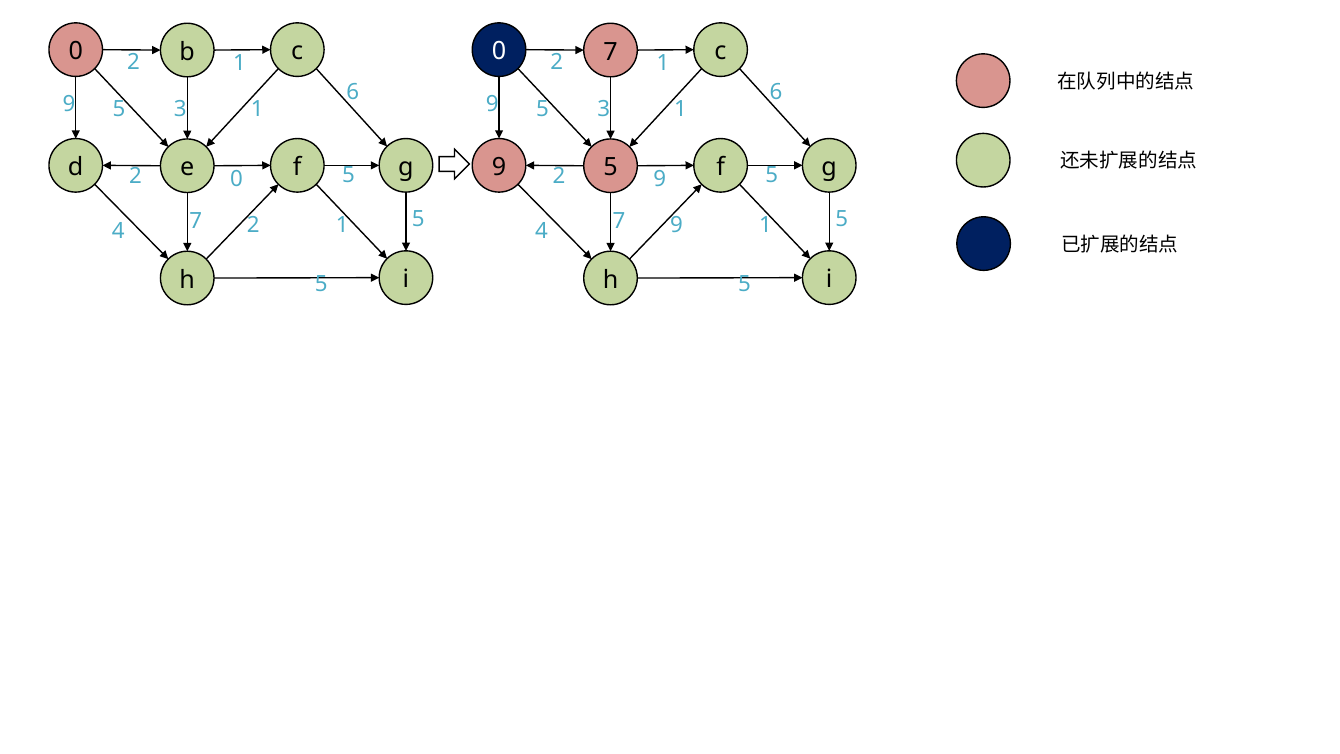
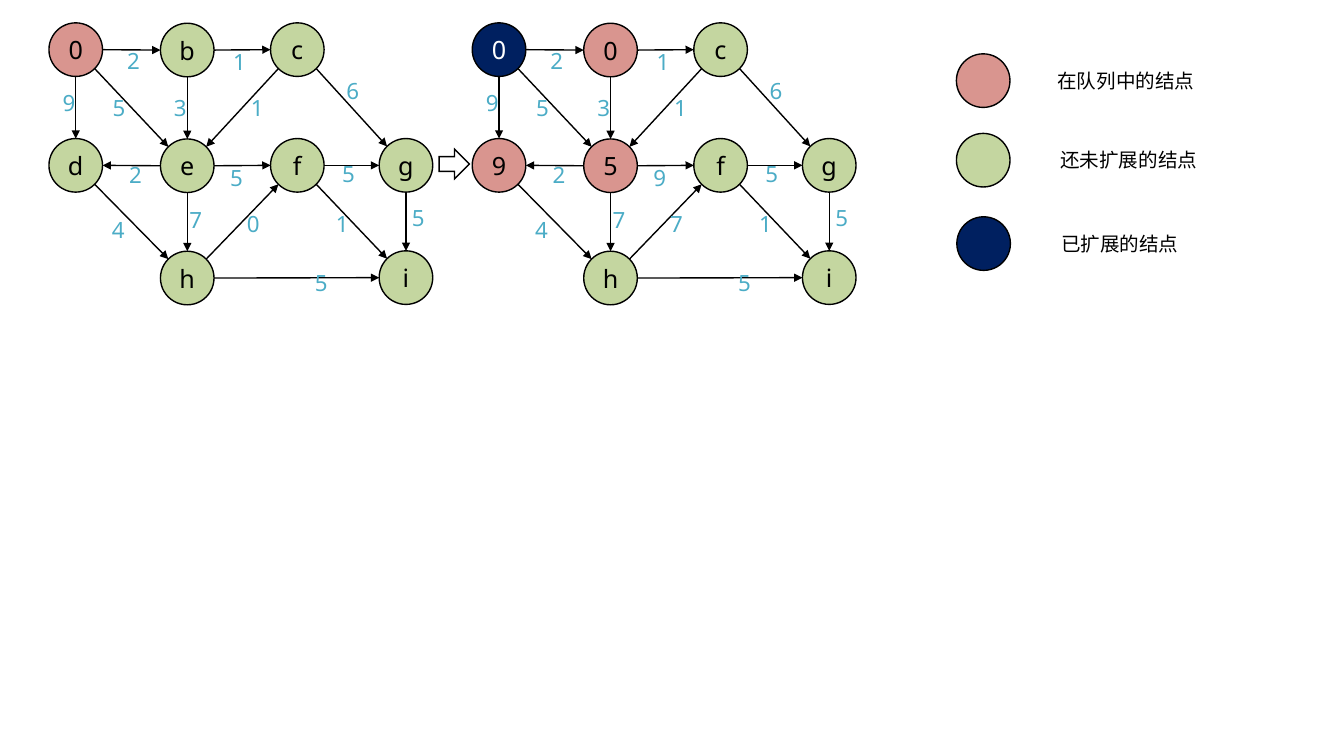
0 7: 7 -> 0 (611, 52)
0: 0 -> 5 (236, 179)
4 2: 2 -> 0 (253, 225)
4 9: 9 -> 7 (676, 225)
